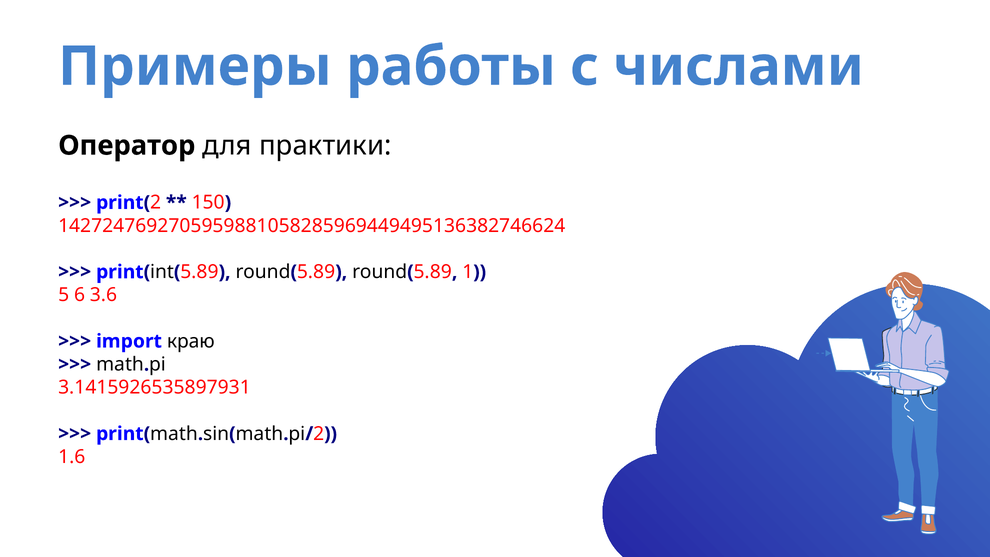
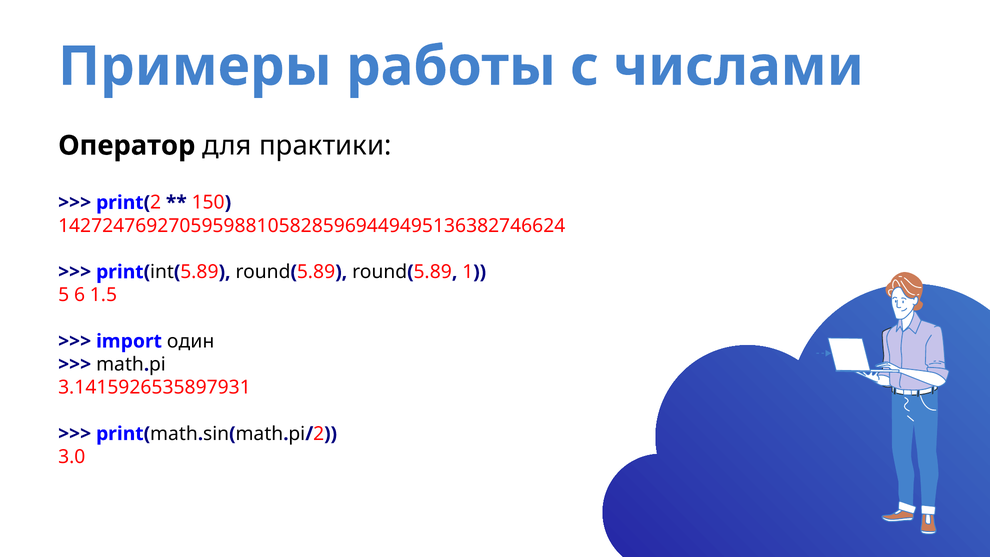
3.6: 3.6 -> 1.5 (103, 295)
краю: краю -> один (191, 341)
1.6: 1.6 -> 3.0 (72, 457)
